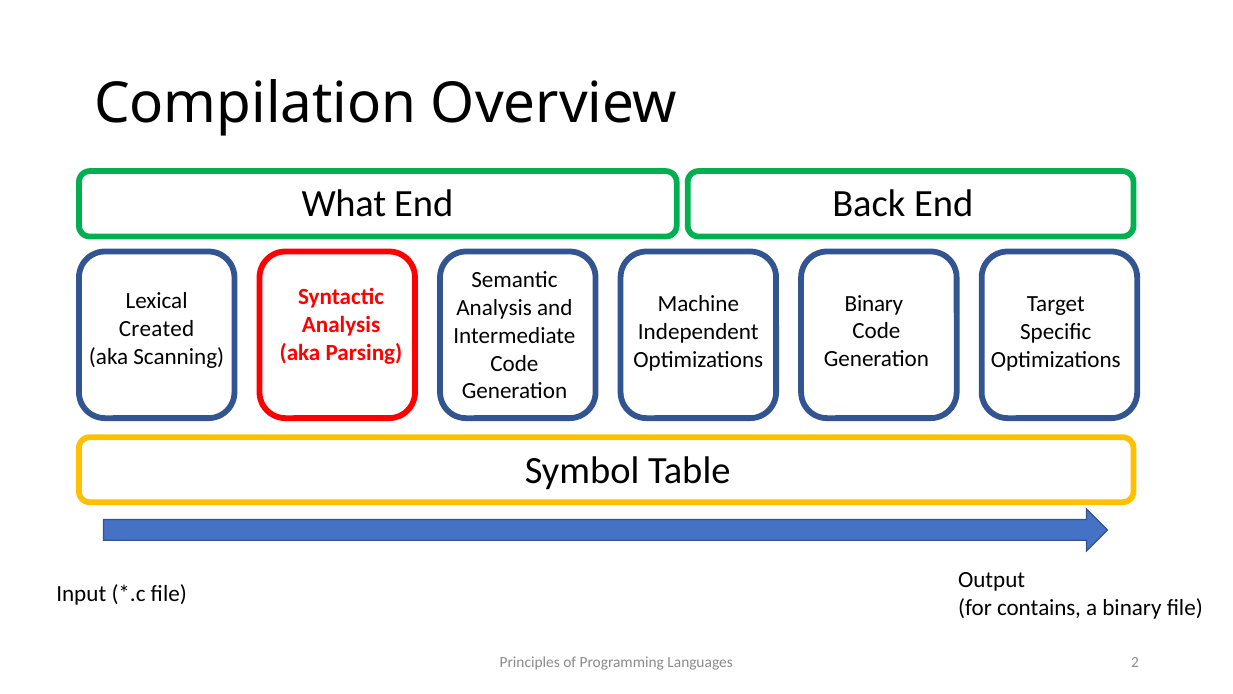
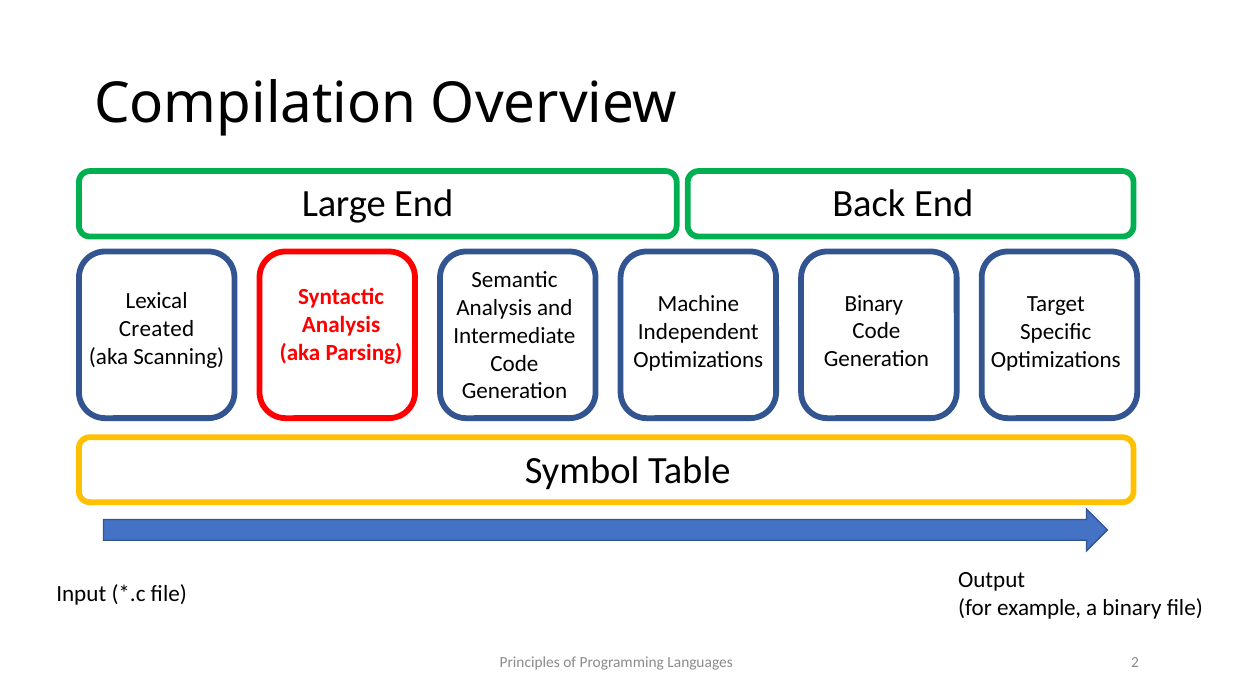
What: What -> Large (344, 204)
contains: contains -> example (1039, 607)
